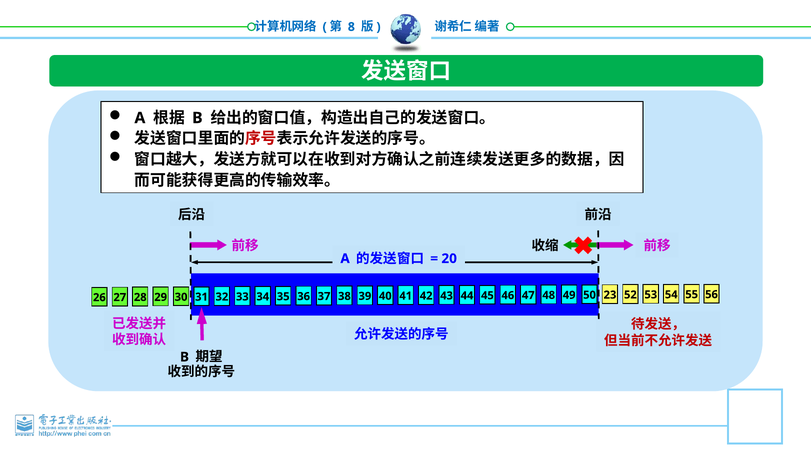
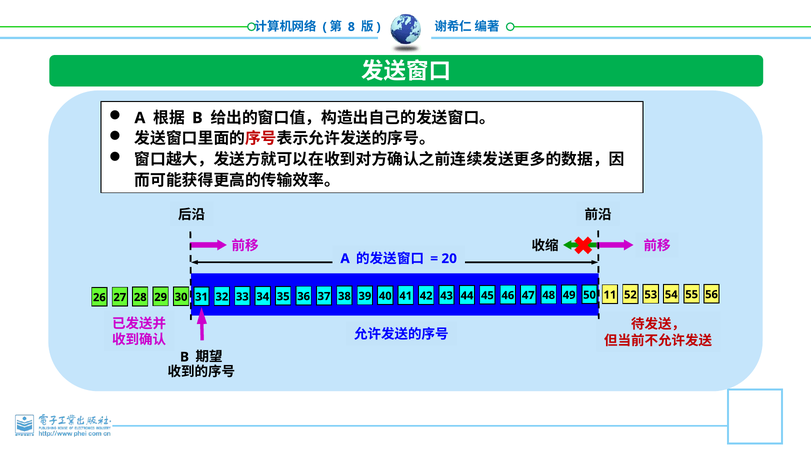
23: 23 -> 11 (610, 295)
